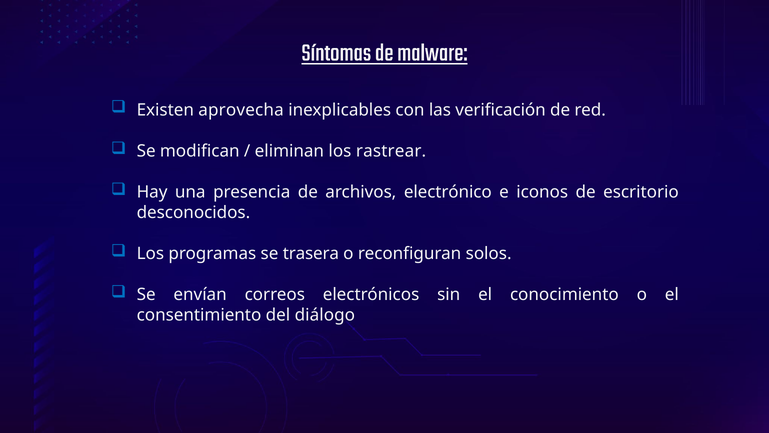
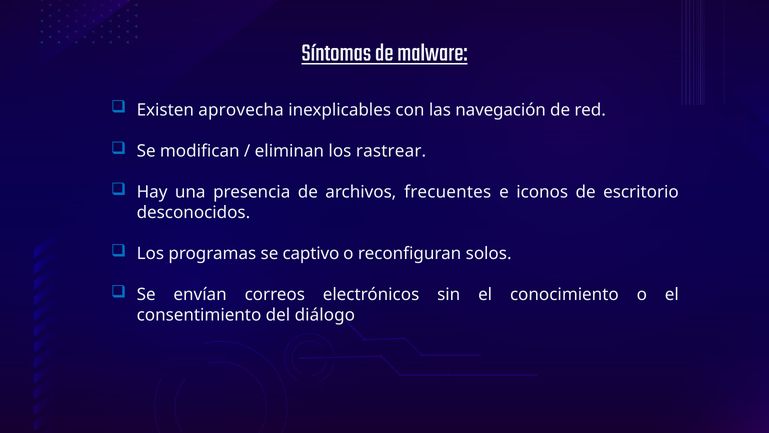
verificación: verificación -> navegación (501, 110)
electrónico: electrónico -> frecuentes (448, 192)
trasera: trasera -> captivo (311, 254)
